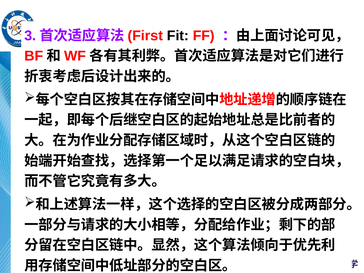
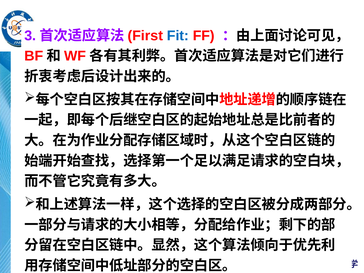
Fit colour: black -> blue (178, 36)
